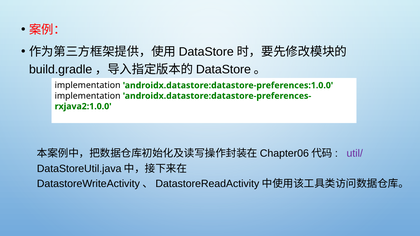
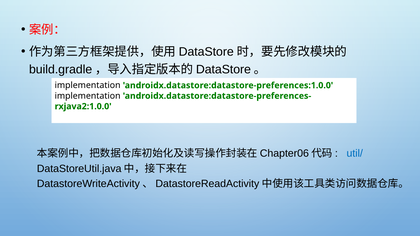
util/ colour: purple -> blue (355, 154)
